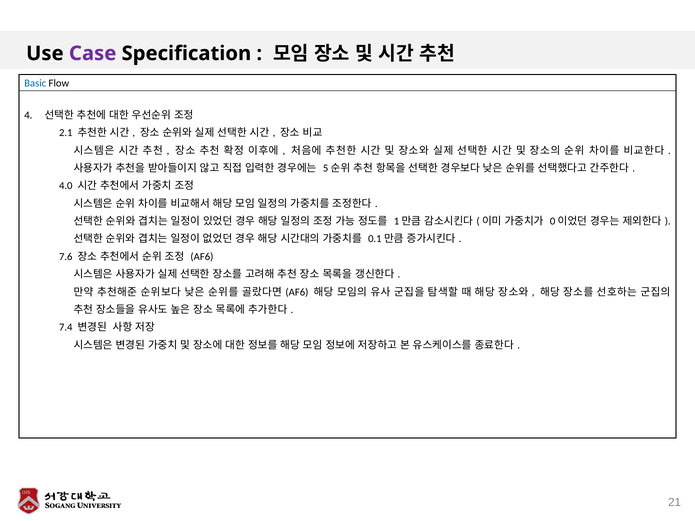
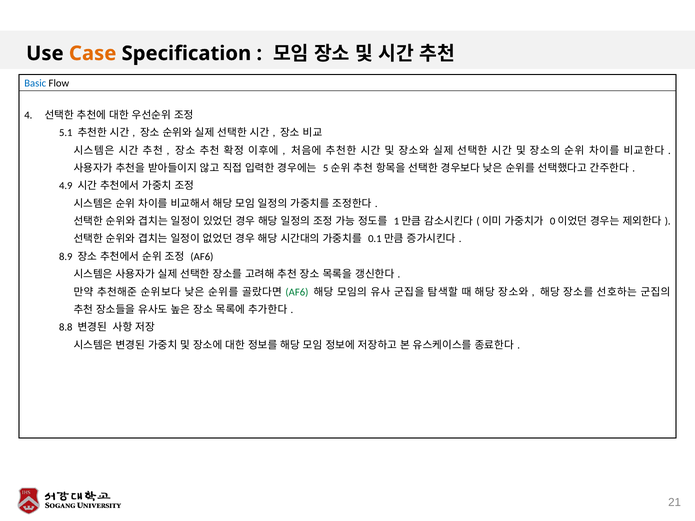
Case colour: purple -> orange (93, 53)
2.1: 2.1 -> 5.1 (66, 133)
4.0: 4.0 -> 4.9 (66, 186)
7.6: 7.6 -> 8.9 (66, 257)
AF6 colour: black -> green (297, 292)
7.4: 7.4 -> 8.8 (66, 328)
